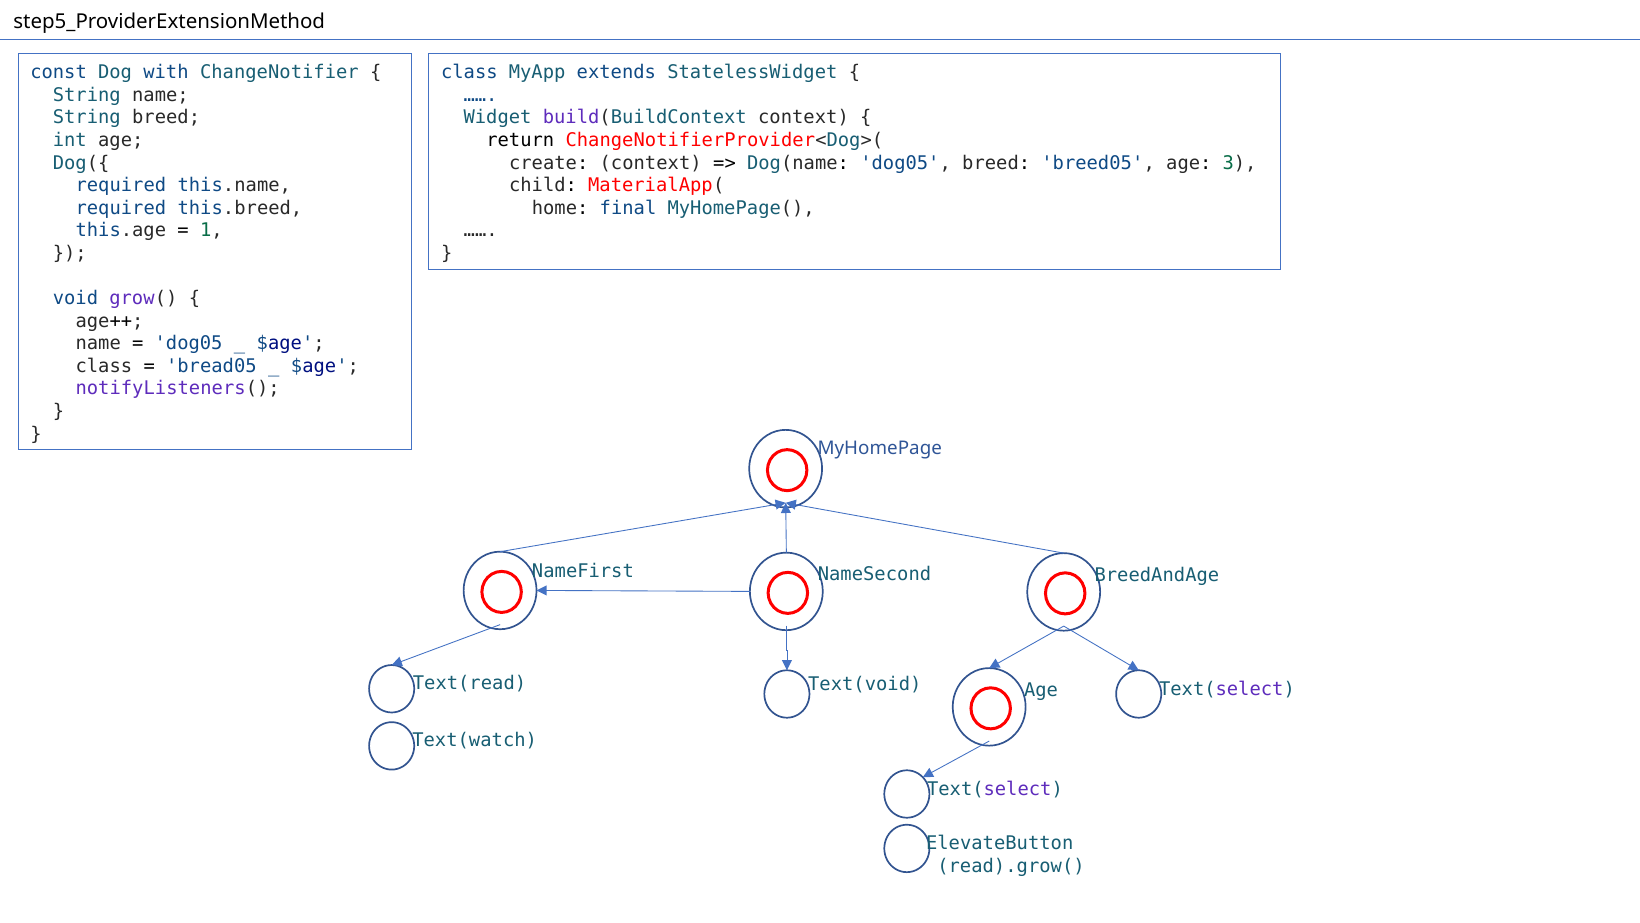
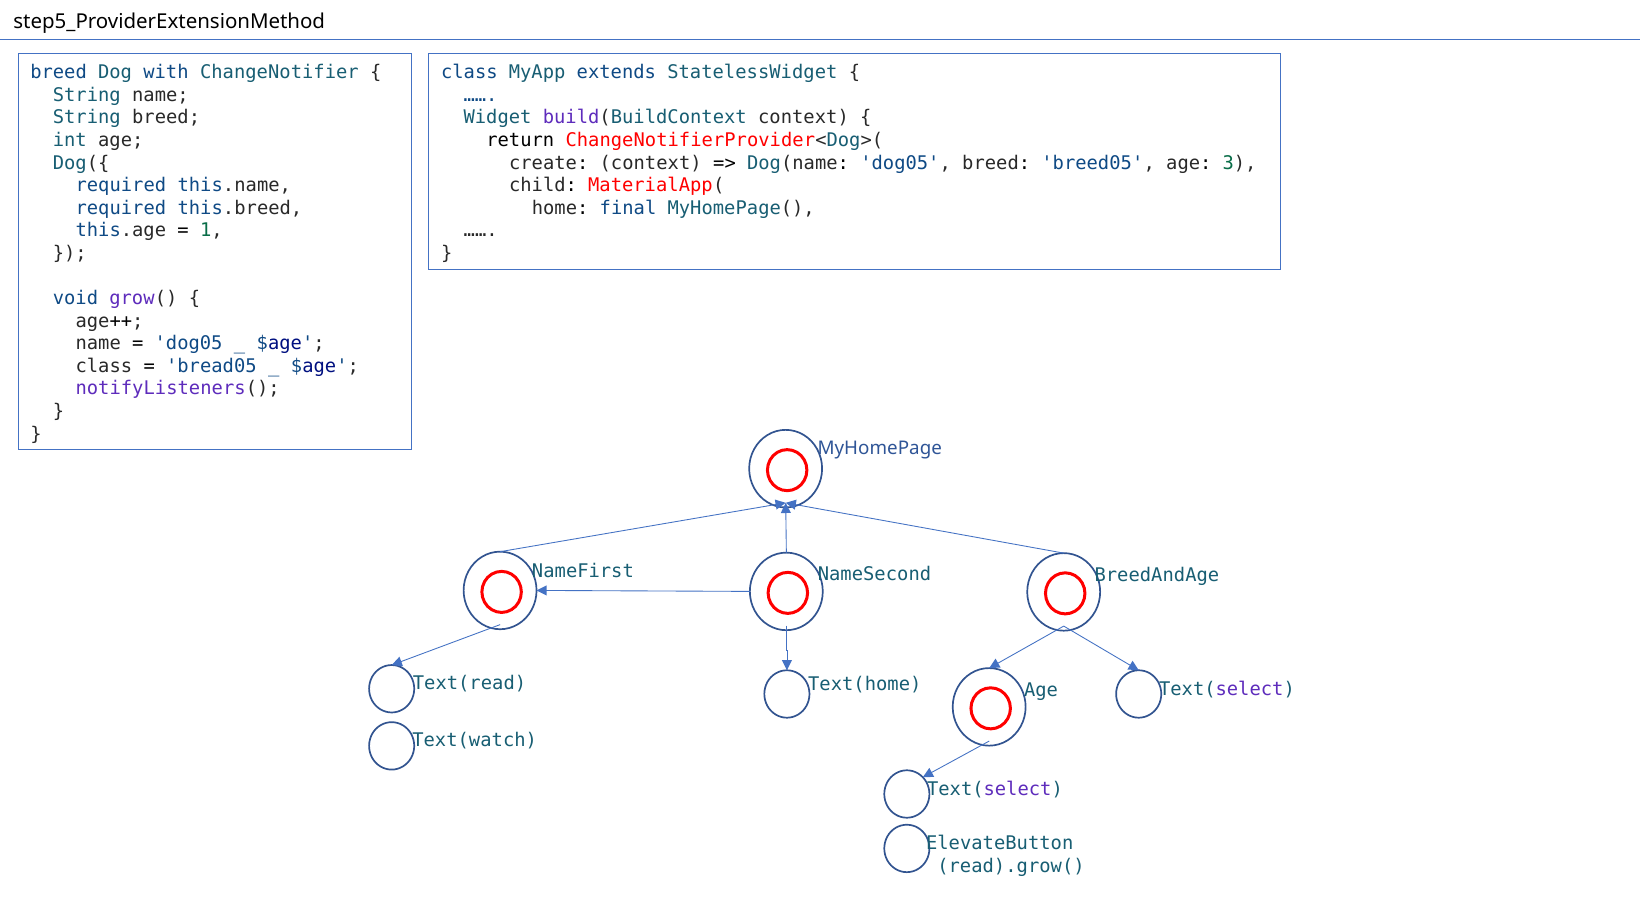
const: const -> breed (59, 73)
Text(void: Text(void -> Text(home (865, 684)
